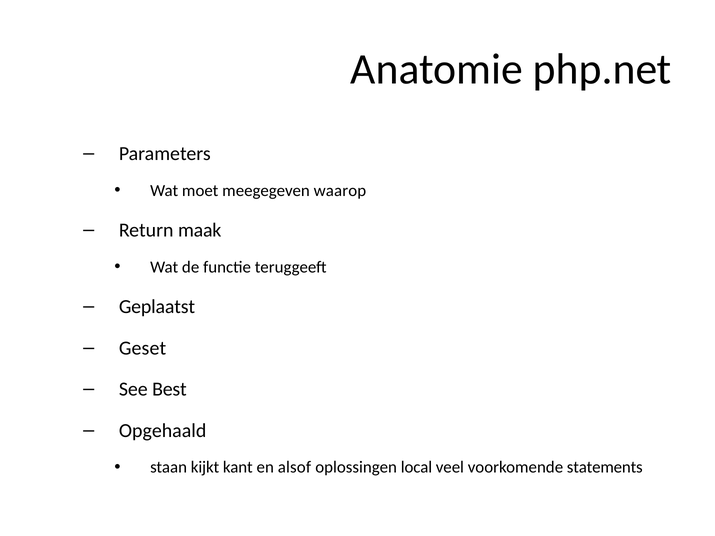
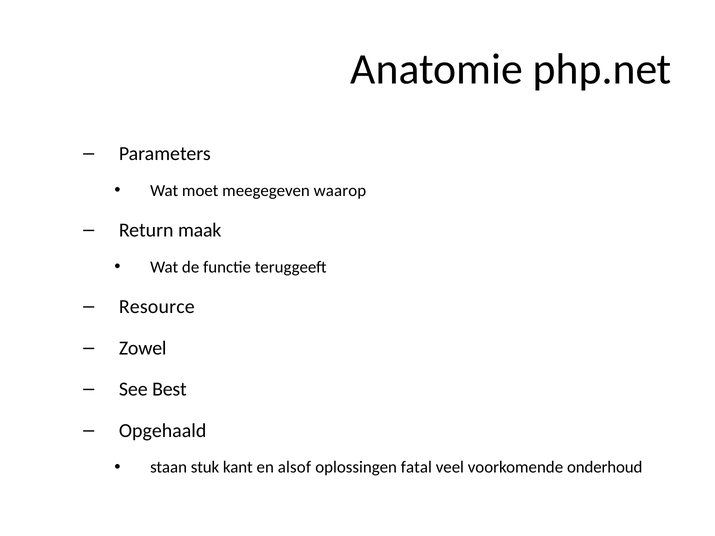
Geplaatst: Geplaatst -> Resource (157, 307)
Geset: Geset -> Zowel (143, 348)
kijkt: kijkt -> stuk (205, 468)
local: local -> fatal (416, 468)
statements: statements -> onderhoud (605, 468)
